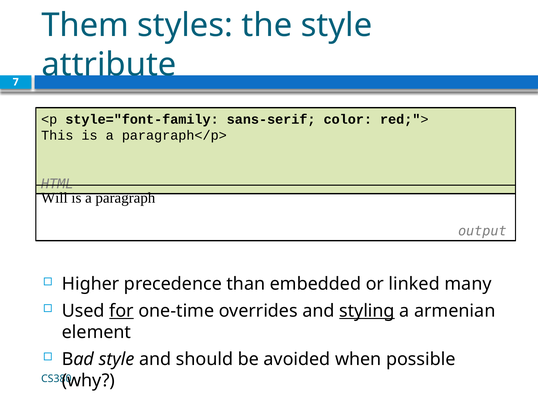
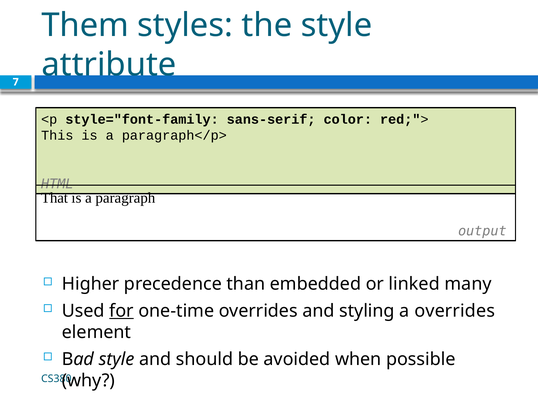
Will: Will -> That (54, 198)
styling underline: present -> none (367, 310)
a armenian: armenian -> overrides (455, 310)
